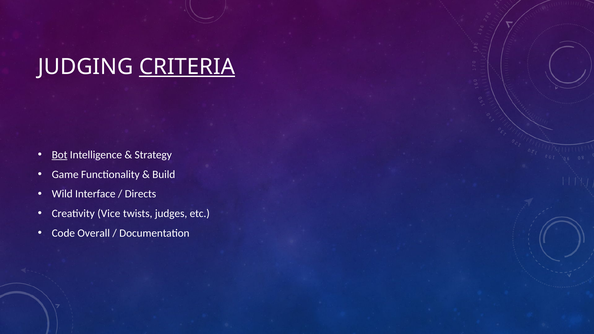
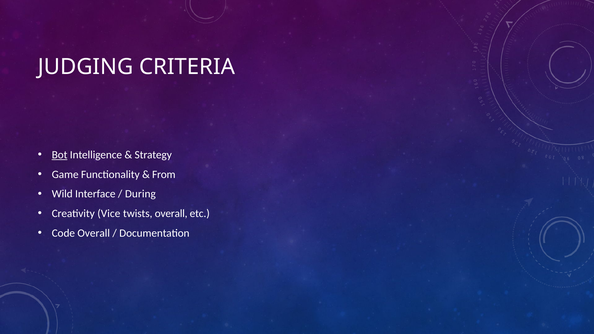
CRITERIA underline: present -> none (187, 67)
Build: Build -> From (164, 174)
Directs: Directs -> During (140, 194)
twists judges: judges -> overall (171, 214)
